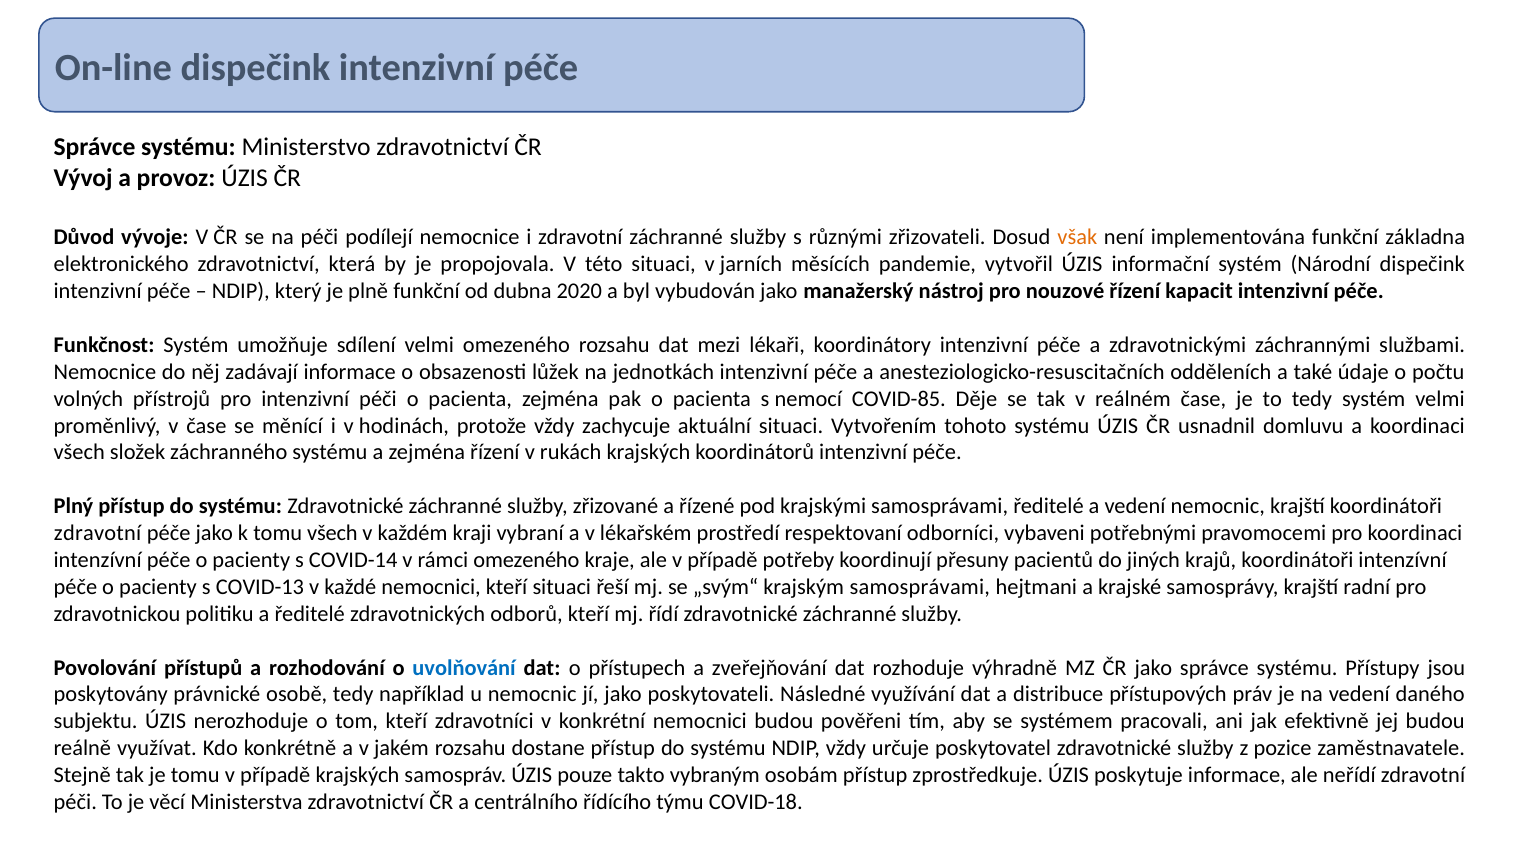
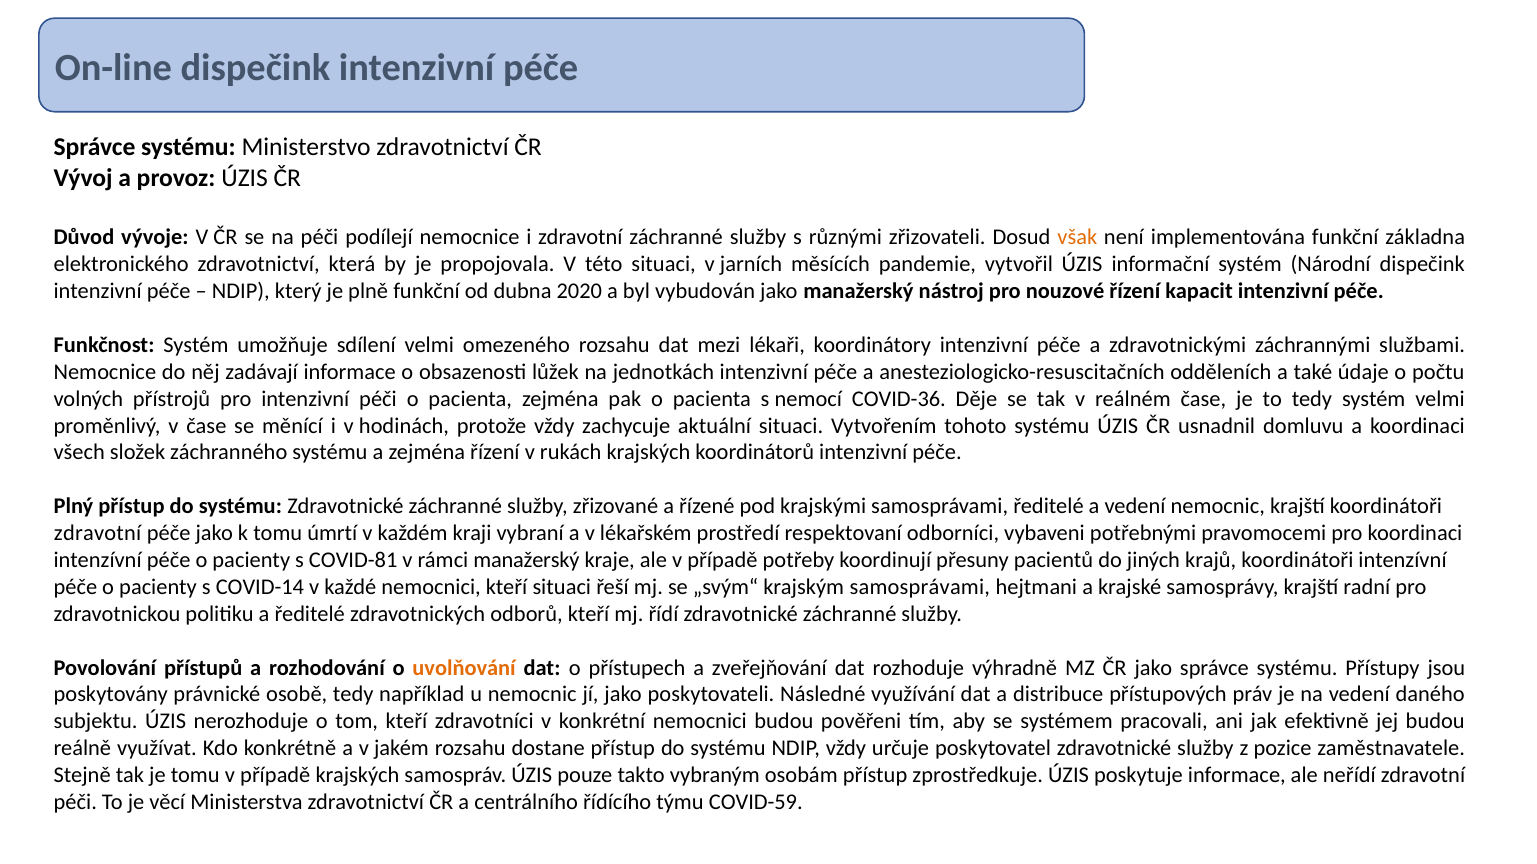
COVID-85: COVID-85 -> COVID-36 (899, 399)
tomu všech: všech -> úmrtí (332, 534)
COVID-14: COVID-14 -> COVID-81 (353, 560)
rámci omezeného: omezeného -> manažerský (526, 560)
COVID-13: COVID-13 -> COVID-14 (260, 587)
uvolňování colour: blue -> orange (464, 668)
COVID-18: COVID-18 -> COVID-59 (756, 803)
